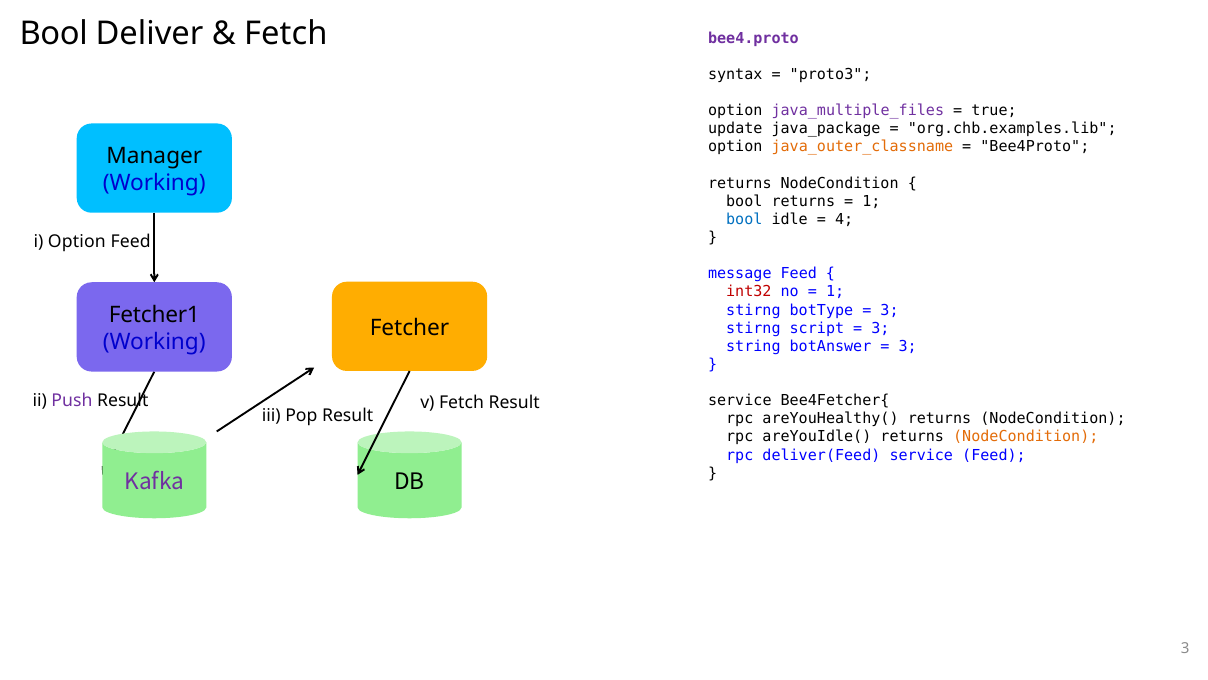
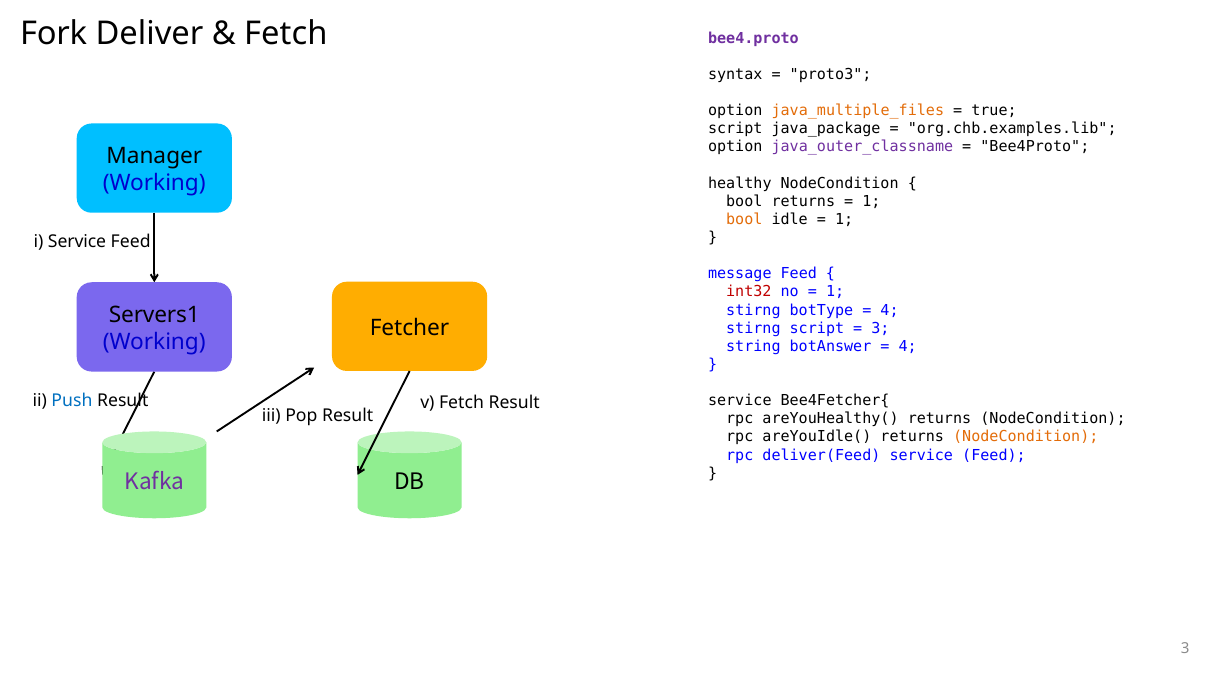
Bool: Bool -> Fork (54, 34)
java_multiple_files colour: purple -> orange (858, 110)
update: update -> script (735, 129)
java_outer_classname colour: orange -> purple (862, 147)
returns: returns -> healthy (740, 183)
bool colour: blue -> orange (744, 219)
4: 4 -> 1 (844, 219)
i Option: Option -> Service (77, 242)
3: 3 -> 4 (890, 310)
Fetcher1: Fetcher1 -> Servers1 (154, 315)
3: 3 -> 4 (908, 346)
Push colour: purple -> blue (72, 400)
